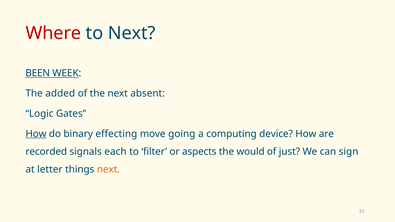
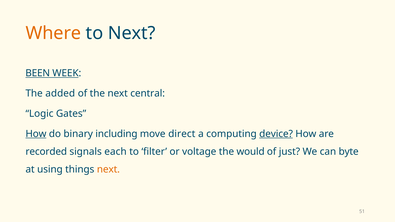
Where colour: red -> orange (53, 33)
absent: absent -> central (148, 93)
effecting: effecting -> including (116, 134)
going: going -> direct (182, 134)
device underline: none -> present (276, 134)
aspects: aspects -> voltage (199, 152)
sign: sign -> byte (349, 152)
letter: letter -> using (50, 169)
